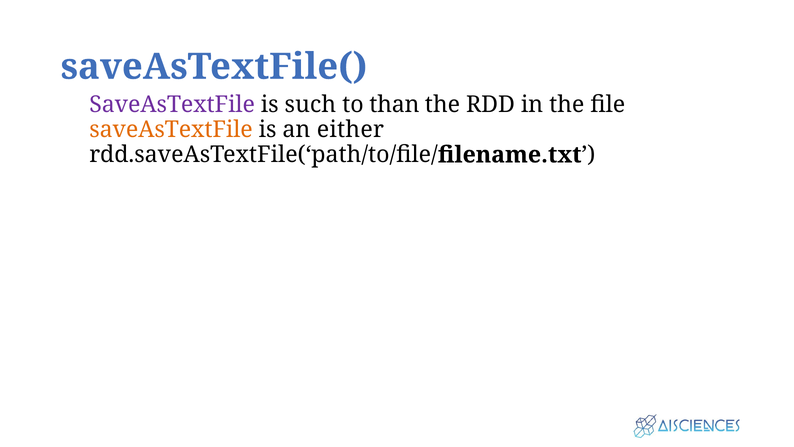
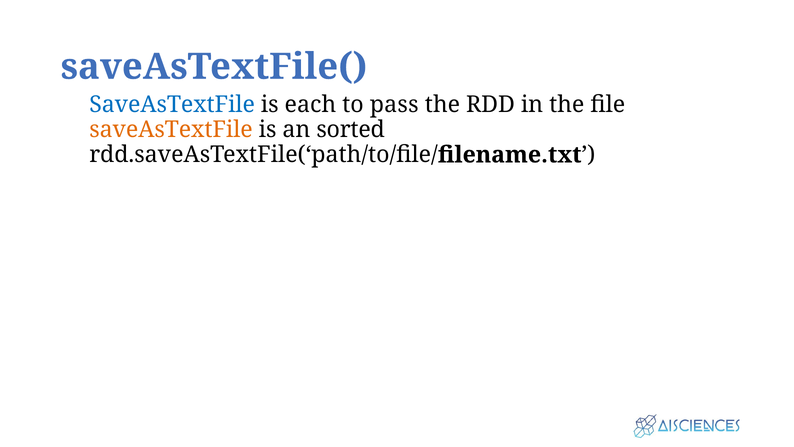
SaveAsTextFile colour: purple -> blue (172, 105)
such: such -> each (310, 105)
than: than -> pass (394, 105)
either: either -> sorted (351, 130)
